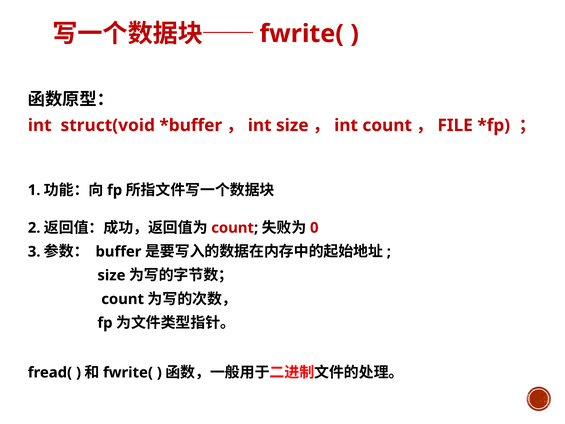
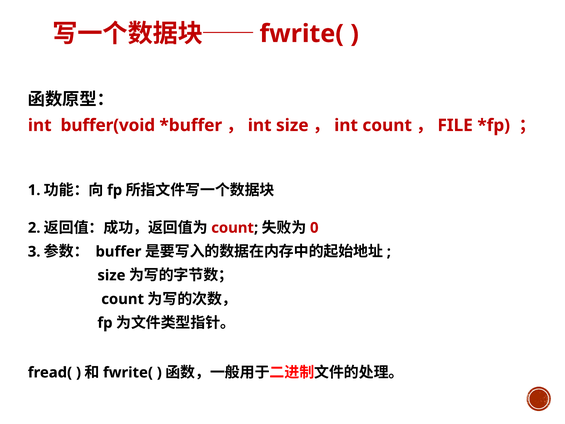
struct(void: struct(void -> buffer(void (108, 125)
